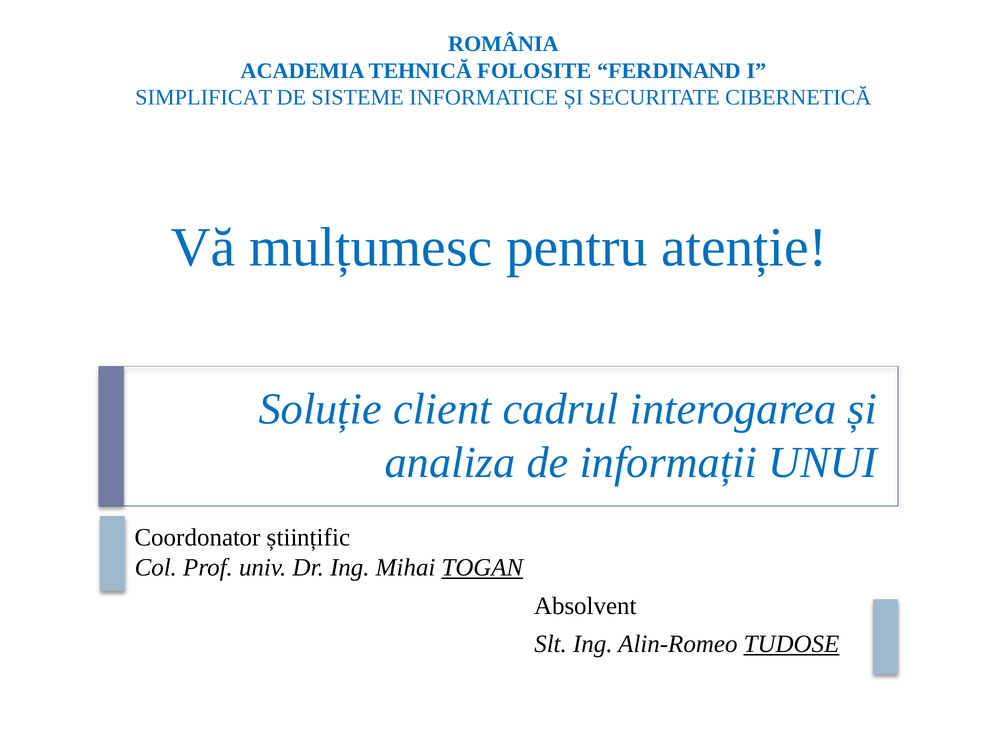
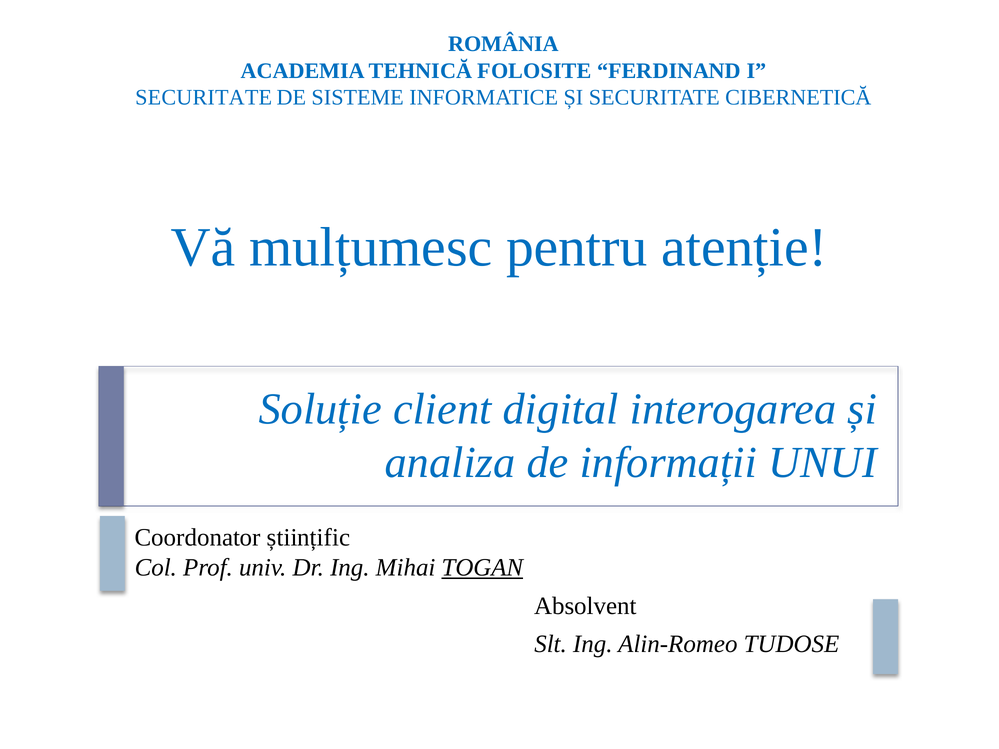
SIMPLIFICAT: SIMPLIFICAT -> SECURITATE (204, 97)
cadrul: cadrul -> digital (561, 409)
TUDOSE underline: present -> none (791, 644)
